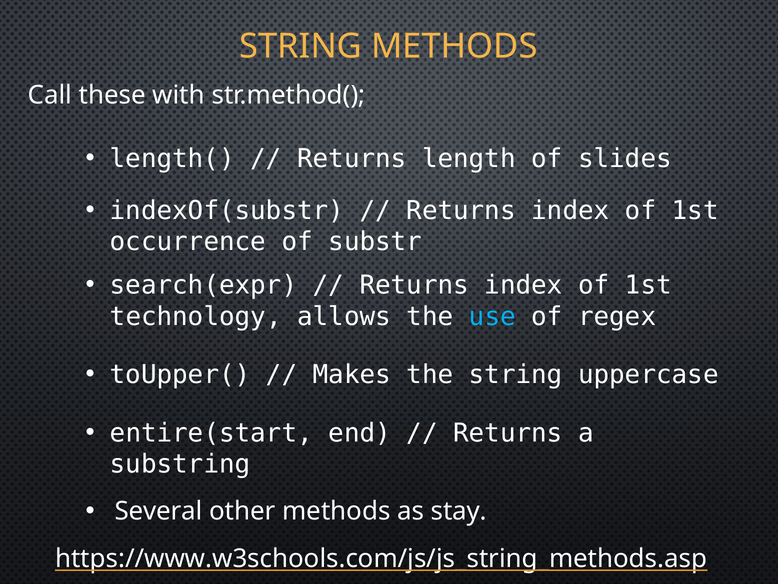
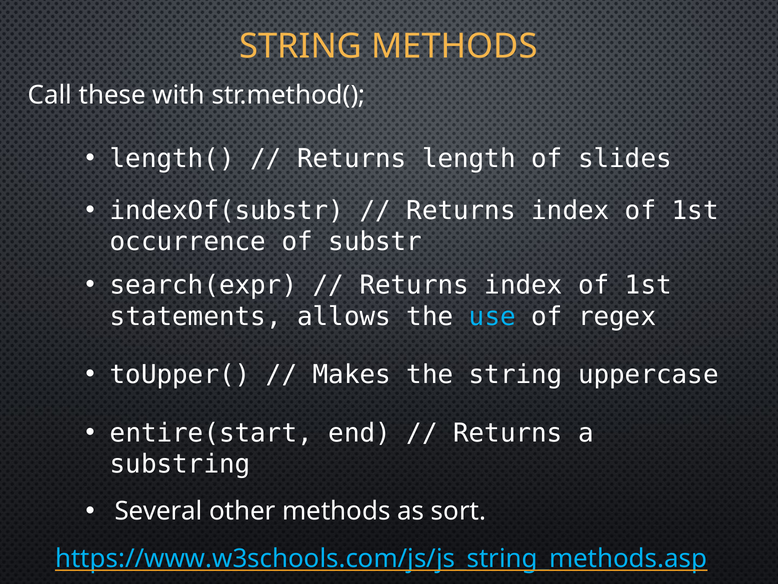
technology: technology -> statements (196, 316)
stay: stay -> sort (459, 511)
https://www.w3schools.com/js/js_string_methods.asp colour: white -> light blue (381, 558)
